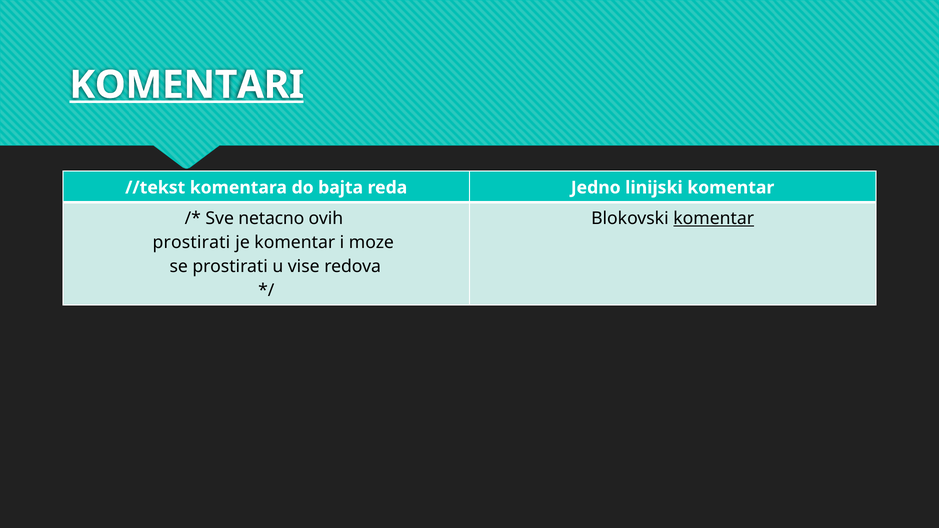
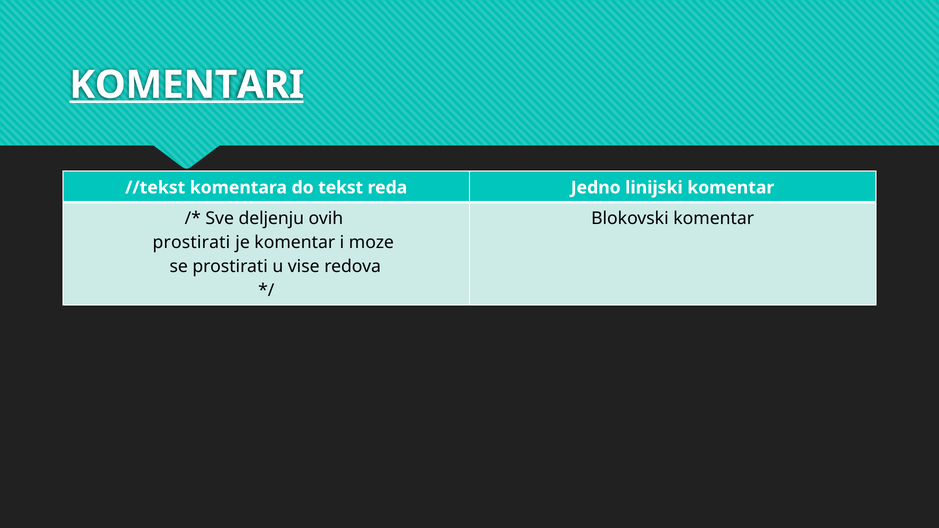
bajta: bajta -> tekst (341, 188)
netacno: netacno -> deljenju (271, 219)
komentar underline: present -> none (714, 219)
